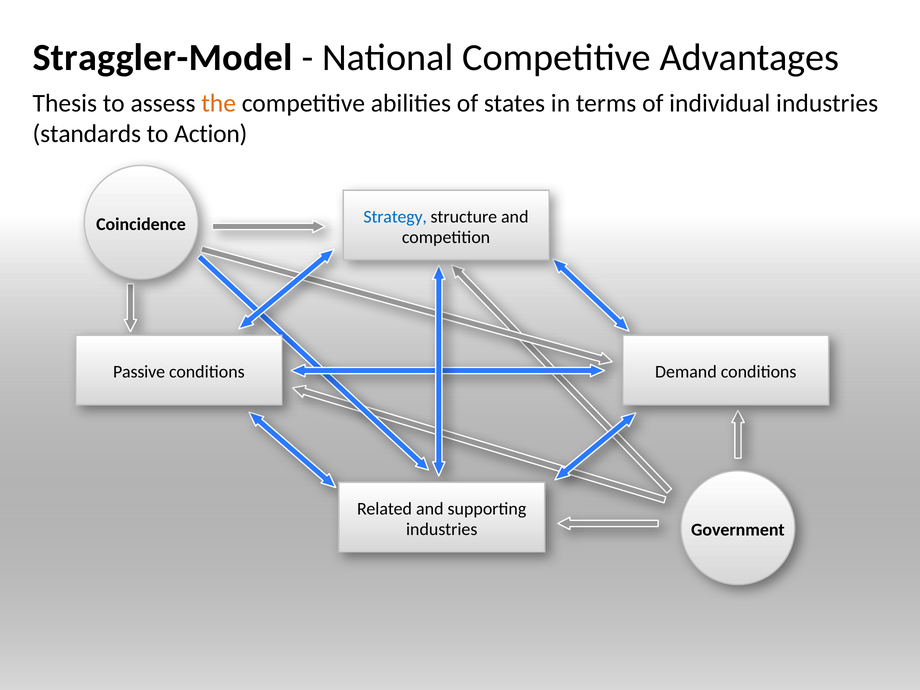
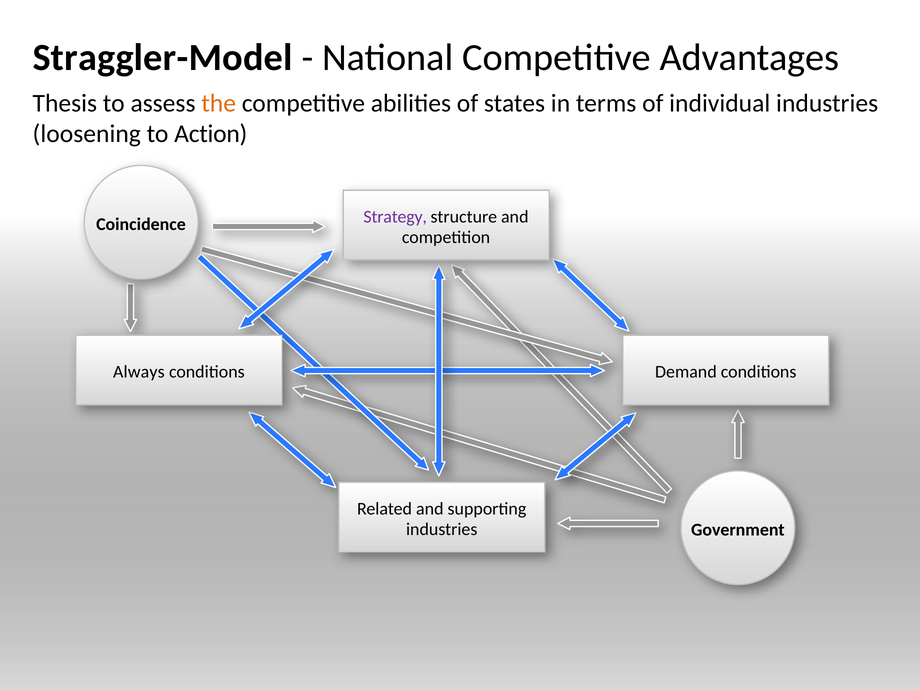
standards: standards -> loosening (87, 134)
Strategy colour: blue -> purple (395, 217)
Passive: Passive -> Always (139, 372)
